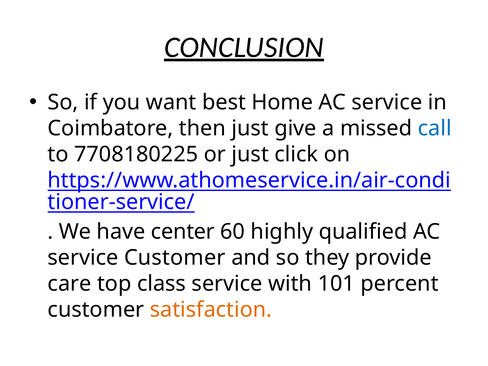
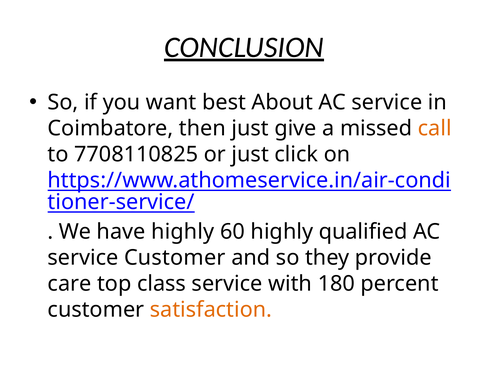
Home: Home -> About (282, 102)
call colour: blue -> orange (435, 128)
7708180225: 7708180225 -> 7708110825 (136, 154)
have center: center -> highly (183, 232)
101: 101 -> 180 (336, 284)
